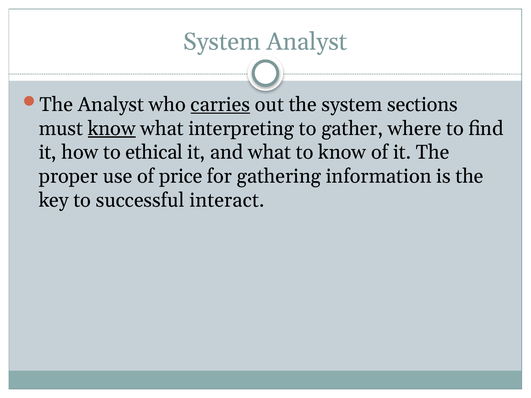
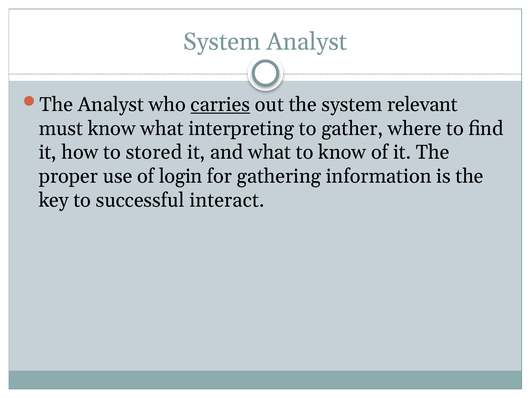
sections: sections -> relevant (423, 105)
know underline: present -> none (112, 129)
ethical: ethical -> stored (154, 152)
price: price -> login (181, 176)
